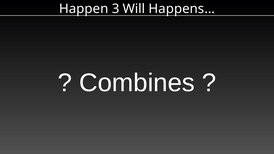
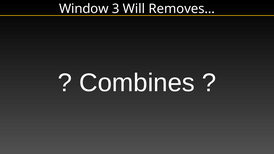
Happen: Happen -> Window (84, 9)
Happens…: Happens… -> Removes… (182, 9)
